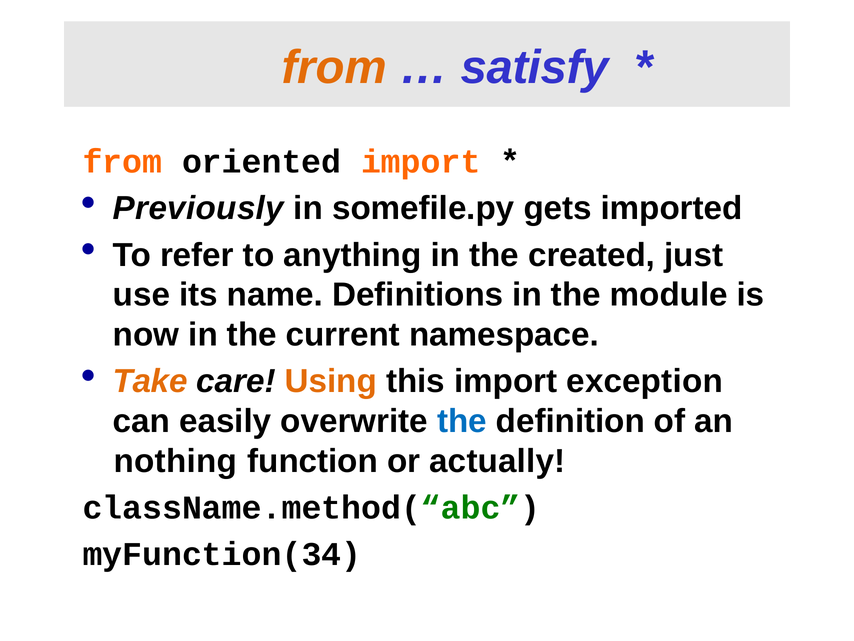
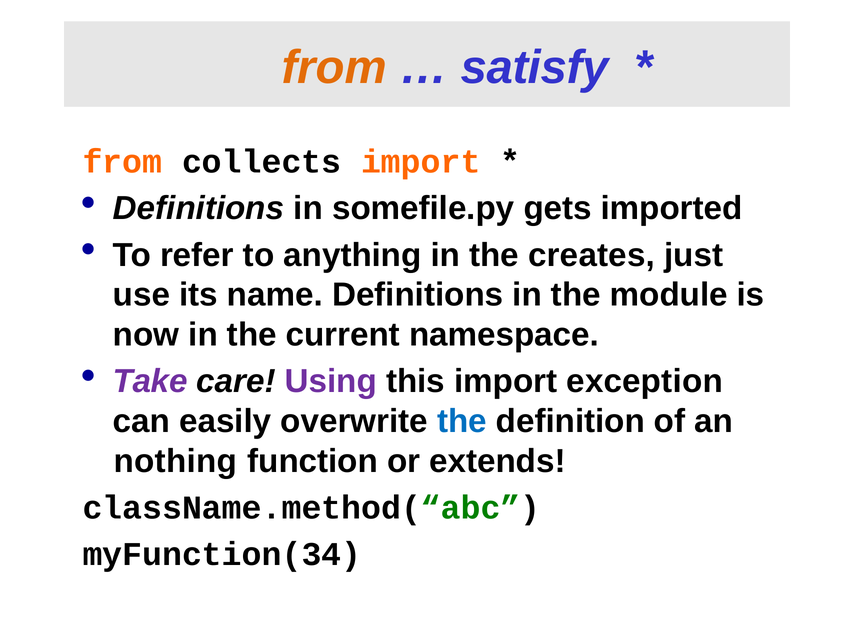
oriented: oriented -> collects (262, 162)
Previously: Previously -> Definitions (199, 208)
created: created -> creates (592, 255)
Take colour: orange -> purple (150, 381)
Using colour: orange -> purple (331, 381)
actually: actually -> extends (498, 461)
